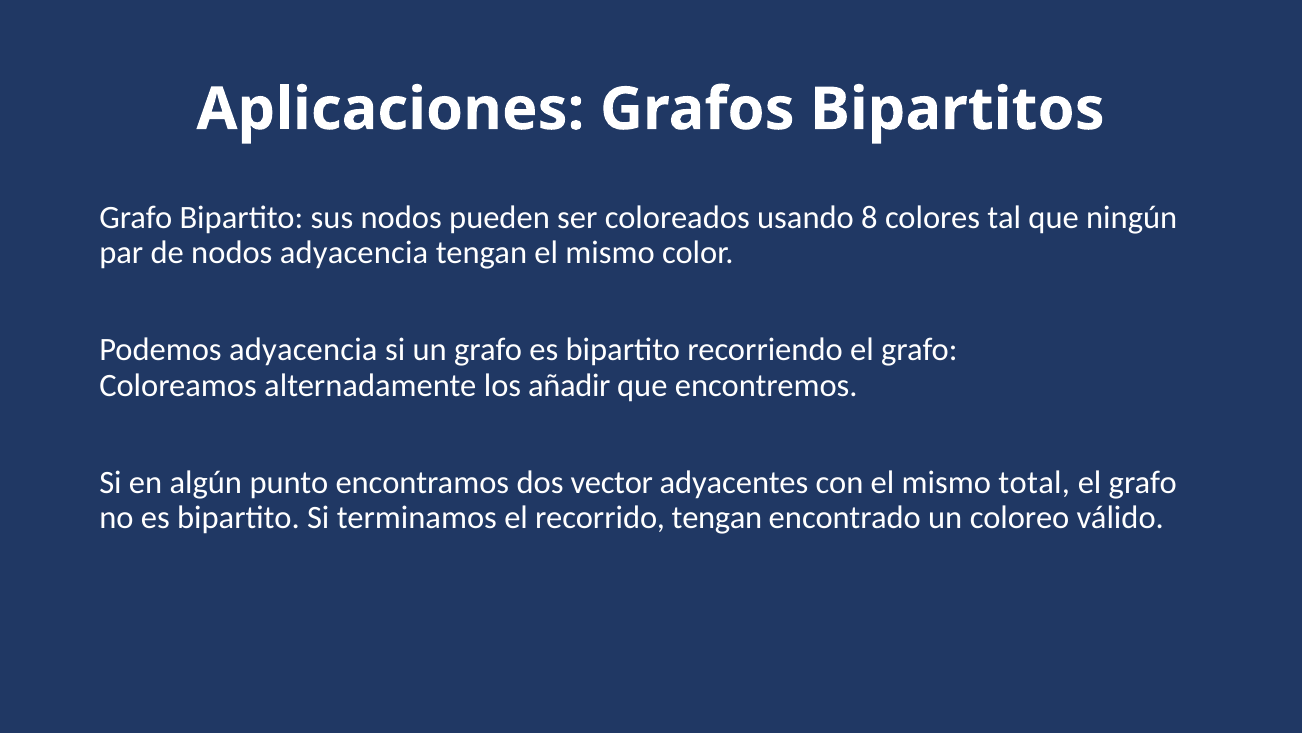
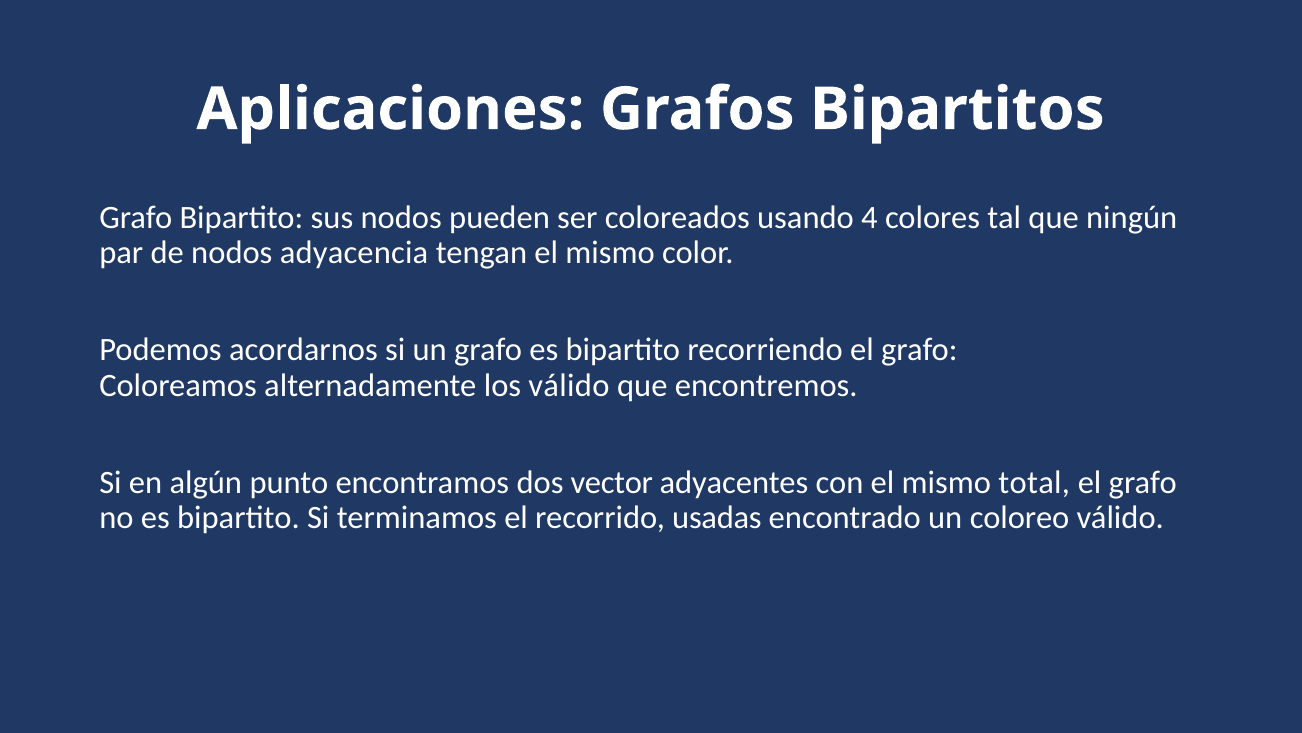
8: 8 -> 4 (869, 217)
Podemos adyacencia: adyacencia -> acordarnos (303, 350)
los añadir: añadir -> válido (569, 385)
recorrido tengan: tengan -> usadas (717, 517)
